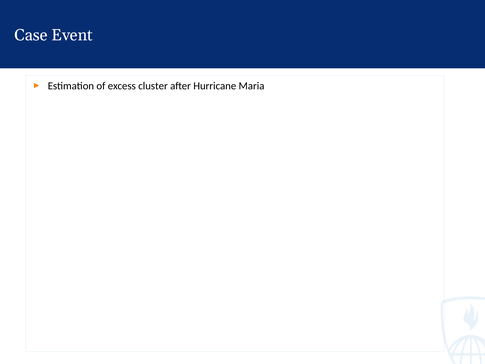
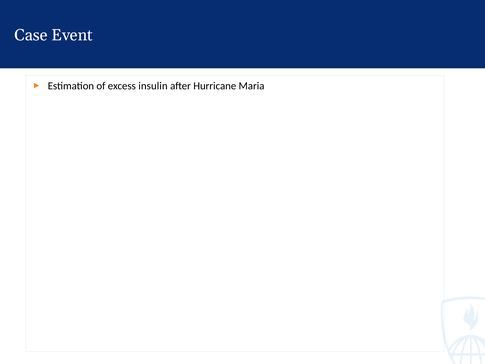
cluster: cluster -> insulin (153, 86)
